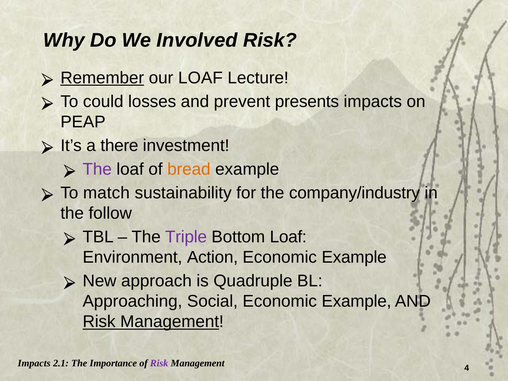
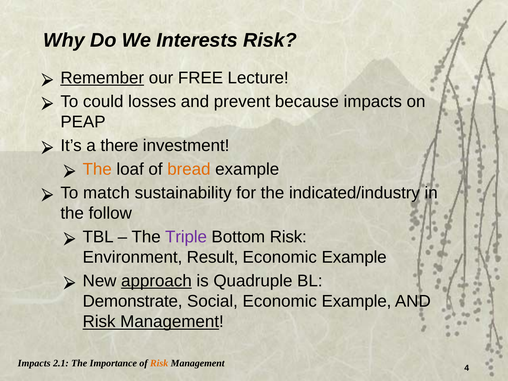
Involved: Involved -> Interests (197, 40)
our LOAF: LOAF -> FREE (201, 78)
presents: presents -> because (307, 102)
The colour: purple -> orange (97, 169)
company/industry: company/industry -> indicated/industry (354, 193)
Bottom Loaf: Loaf -> Risk (288, 237)
Action: Action -> Result (213, 257)
approach underline: none -> present (156, 281)
Approaching: Approaching -> Demonstrate (133, 301)
Risk colour: purple -> orange (159, 363)
